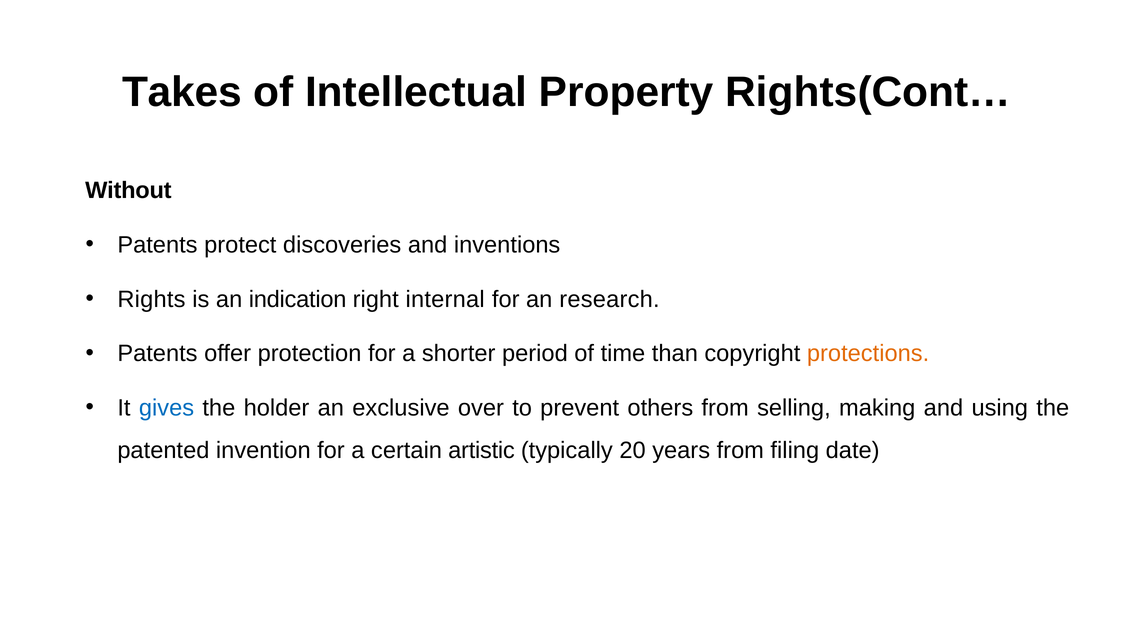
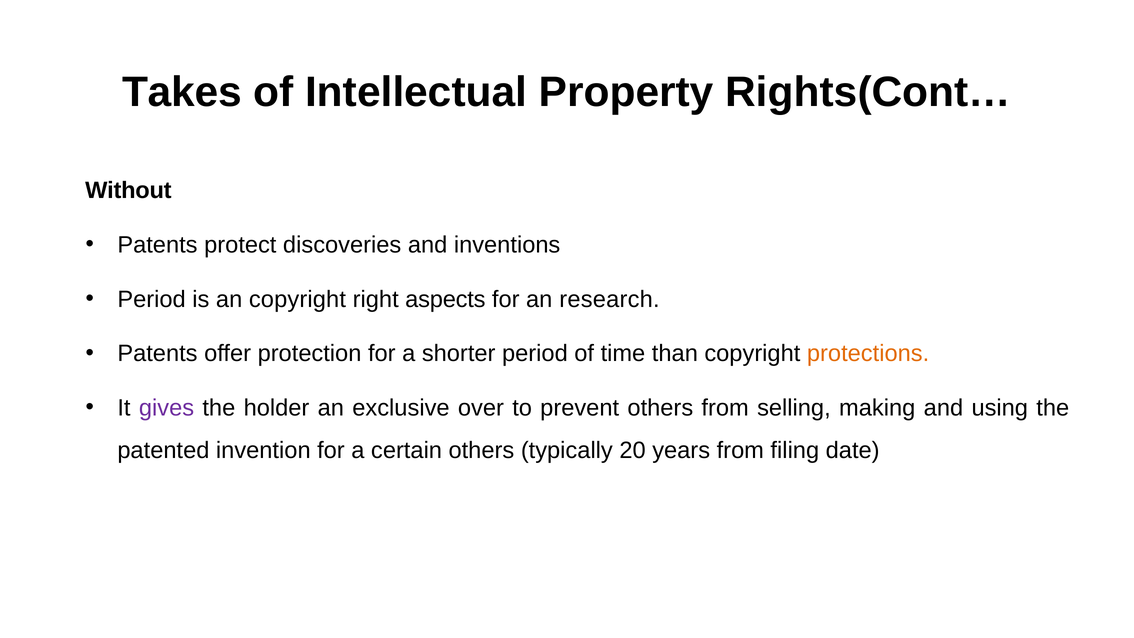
Rights: Rights -> Period (152, 299)
an indication: indication -> copyright (297, 299)
internal: internal -> aspects (445, 299)
gives colour: blue -> purple (167, 408)
certain artistic: artistic -> others (481, 450)
